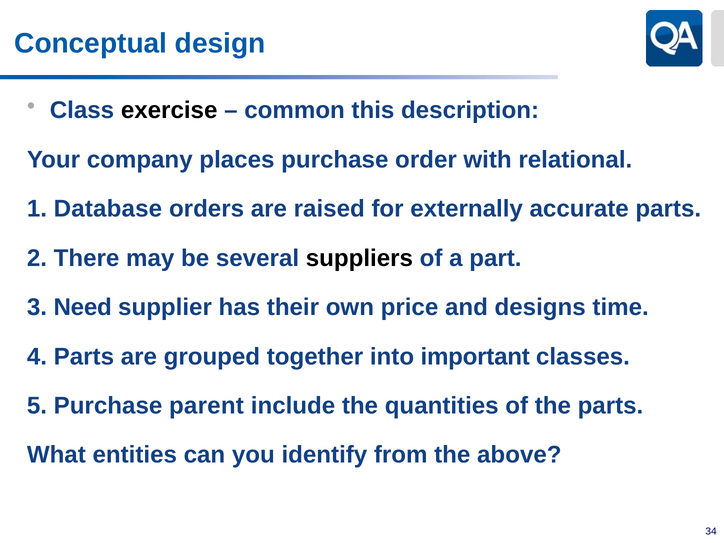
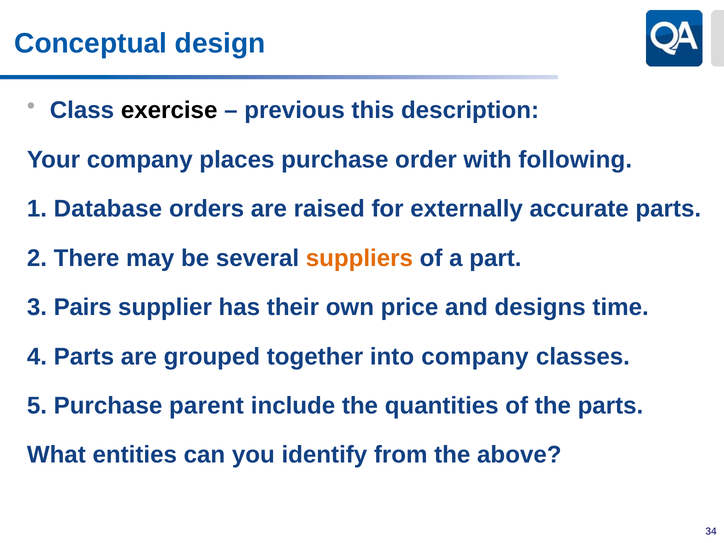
common: common -> previous (295, 110)
relational: relational -> following (575, 160)
suppliers colour: black -> orange (359, 258)
Need: Need -> Pairs (83, 307)
into important: important -> company (475, 357)
